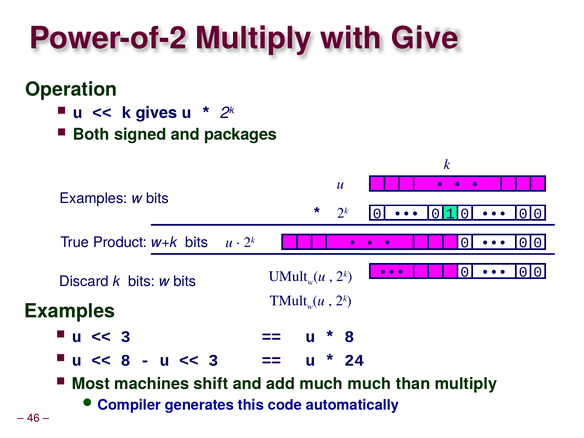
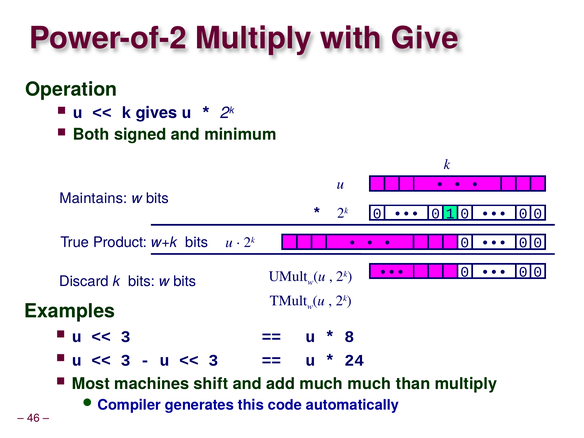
packages: packages -> minimum (240, 134)
Examples: Examples -> Maintains (93, 198)
8: 8 -> 3 (126, 360)
